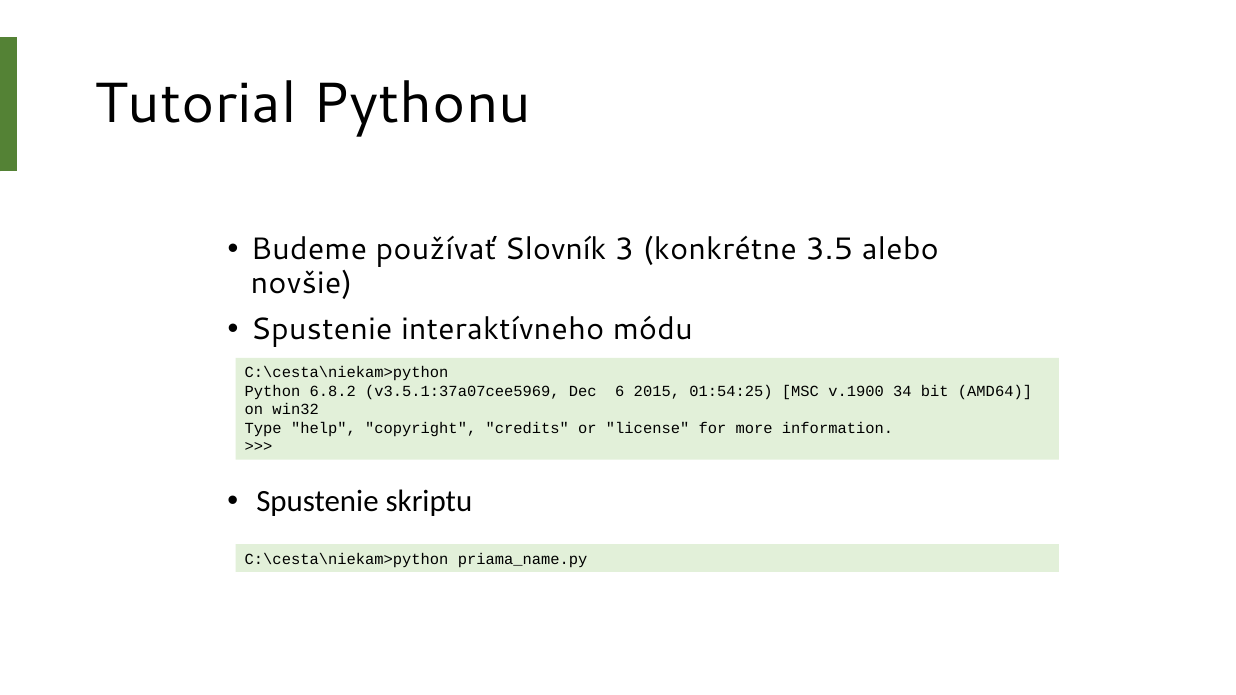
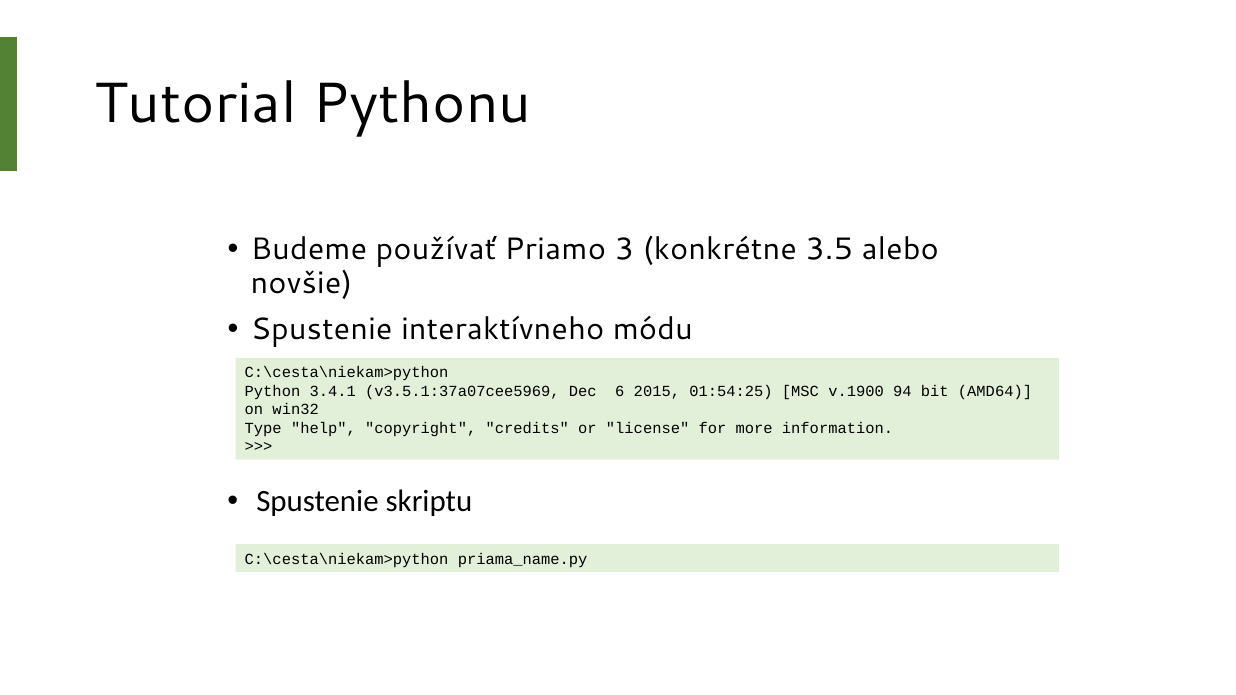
Slovník: Slovník -> Priamo (555, 250)
6.8.2: 6.8.2 -> 3.4.1 (333, 391)
34: 34 -> 94 (902, 391)
